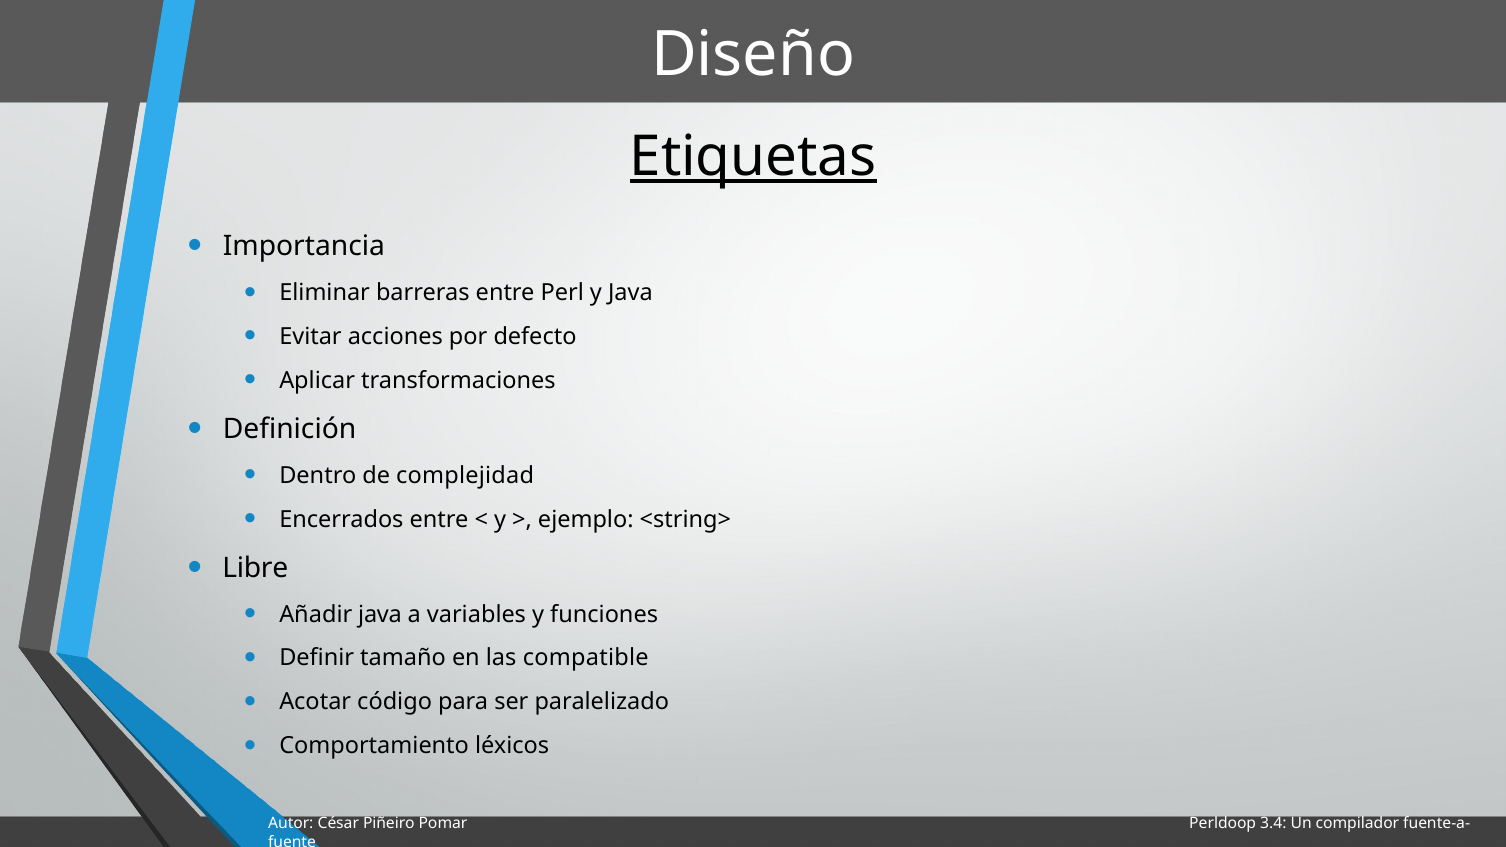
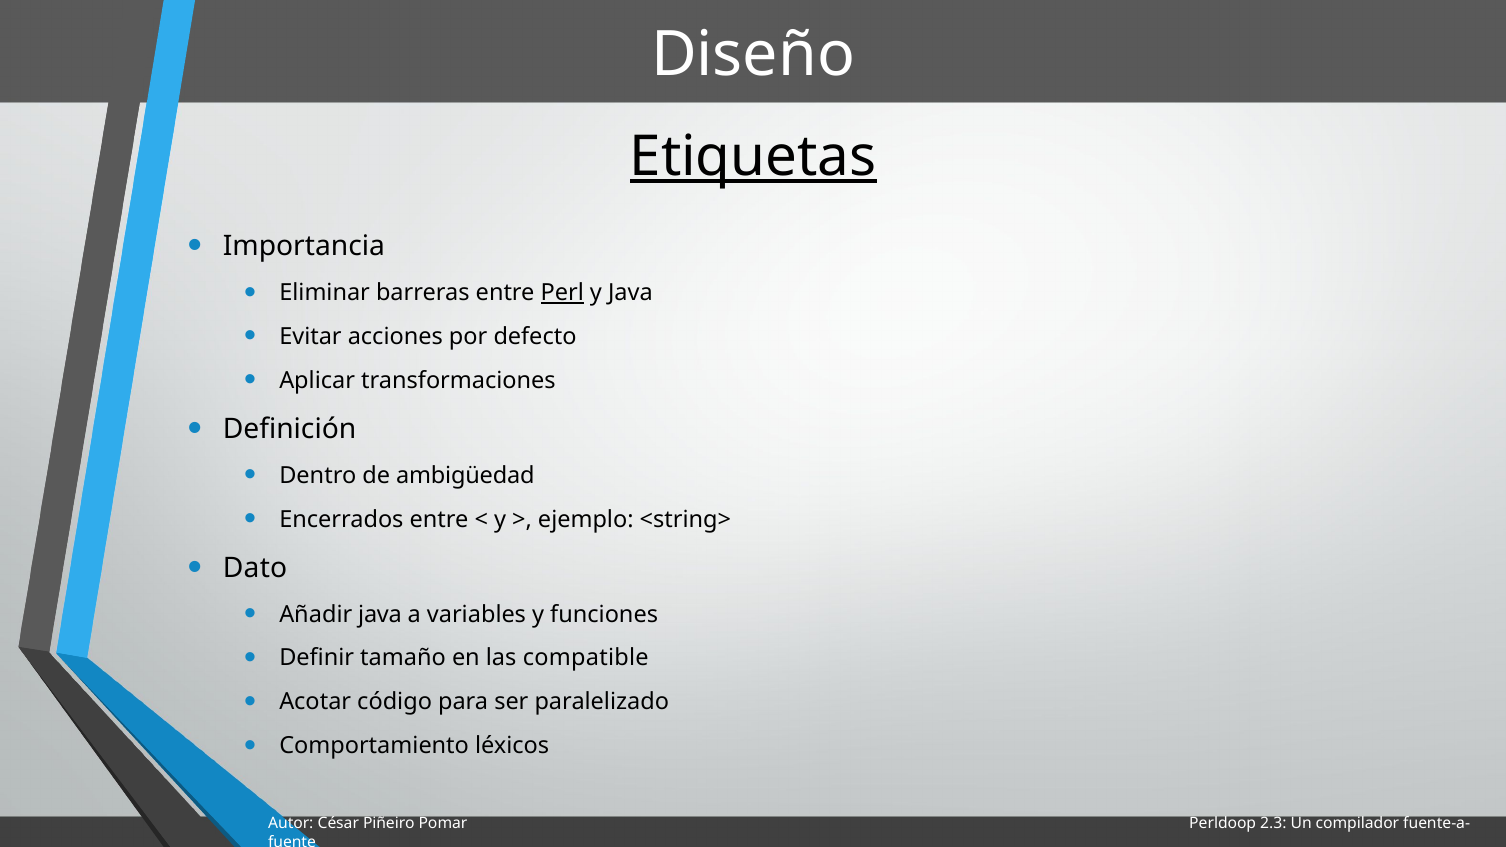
Perl underline: none -> present (562, 293)
complejidad: complejidad -> ambigüedad (465, 476)
Libre: Libre -> Dato (255, 568)
3.4: 3.4 -> 2.3 (1273, 823)
